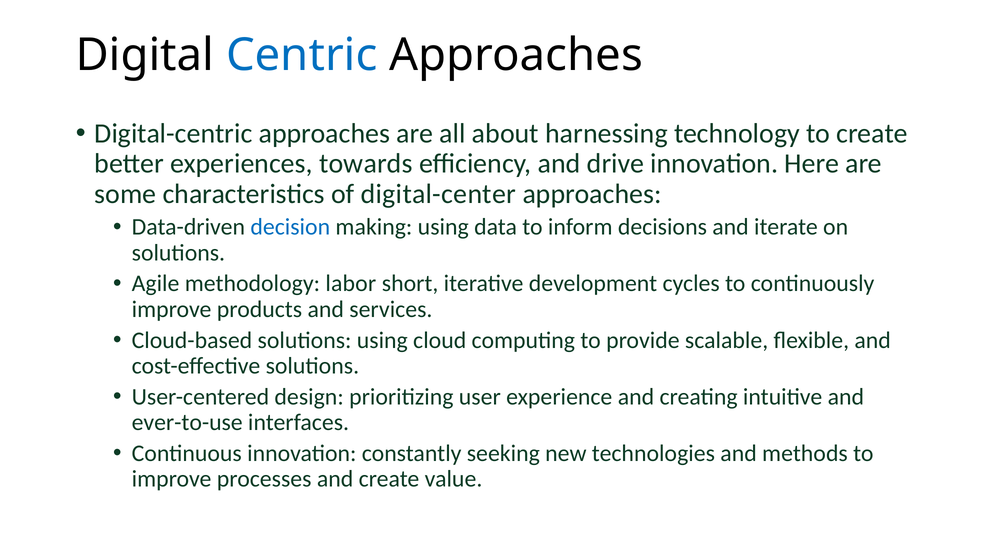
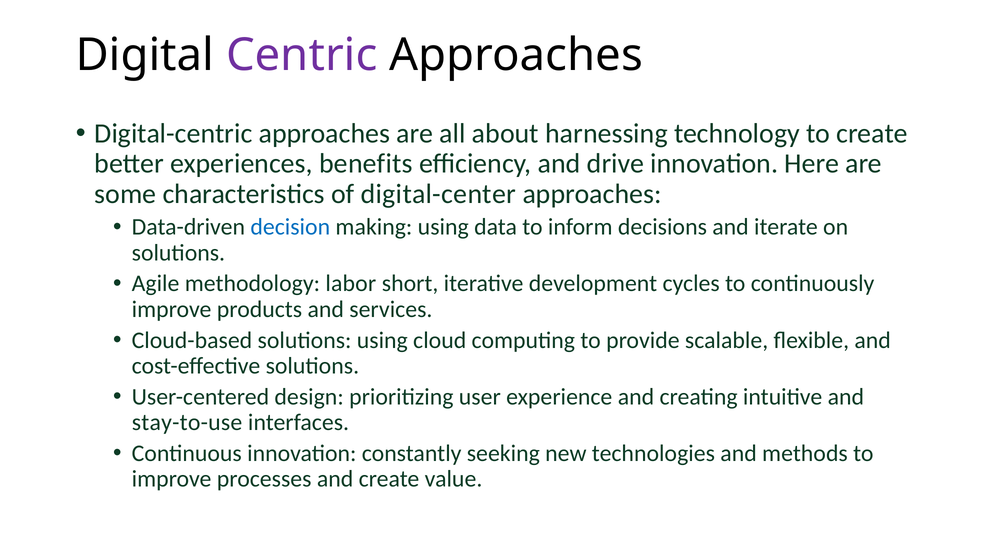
Centric colour: blue -> purple (302, 55)
towards: towards -> benefits (366, 164)
ever-to-use: ever-to-use -> stay-to-use (187, 423)
